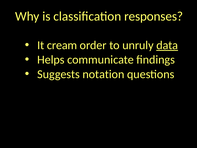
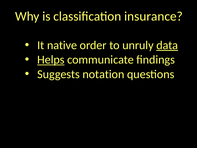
responses: responses -> insurance (153, 16)
cream: cream -> native (62, 45)
Helps underline: none -> present (51, 60)
